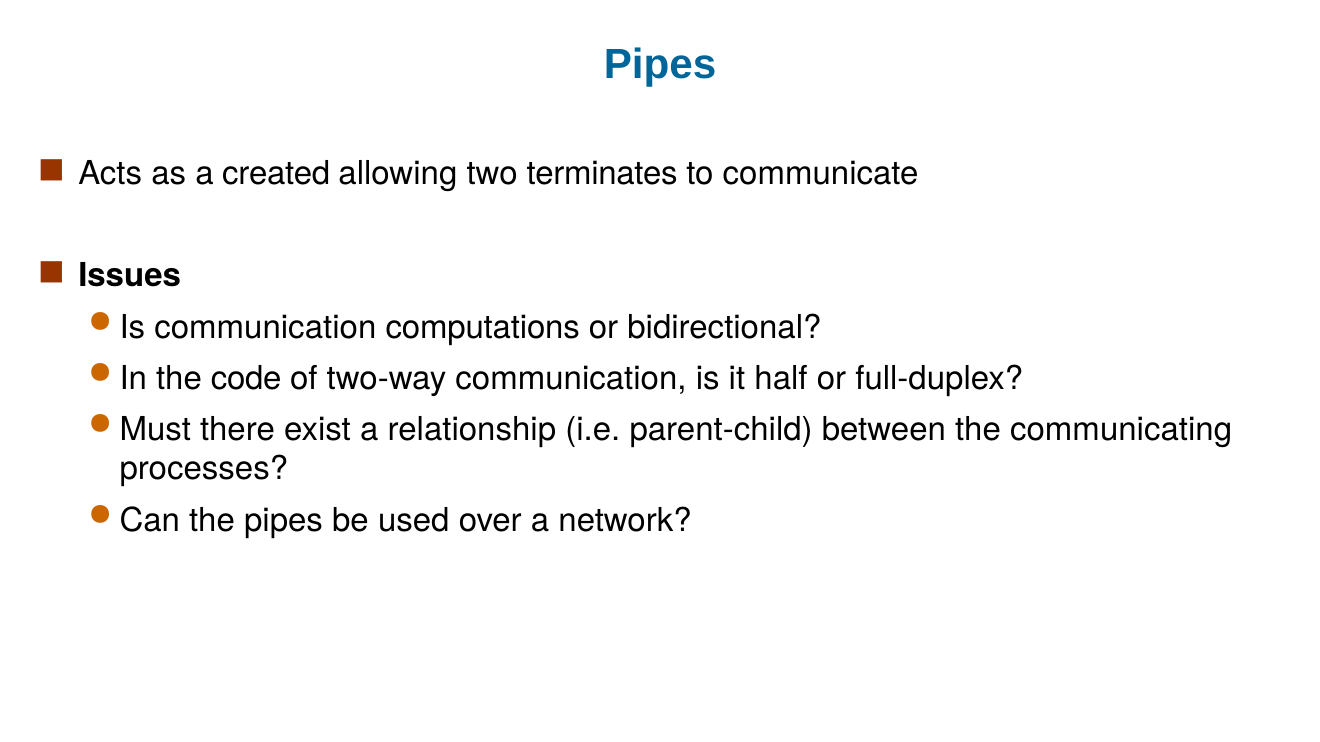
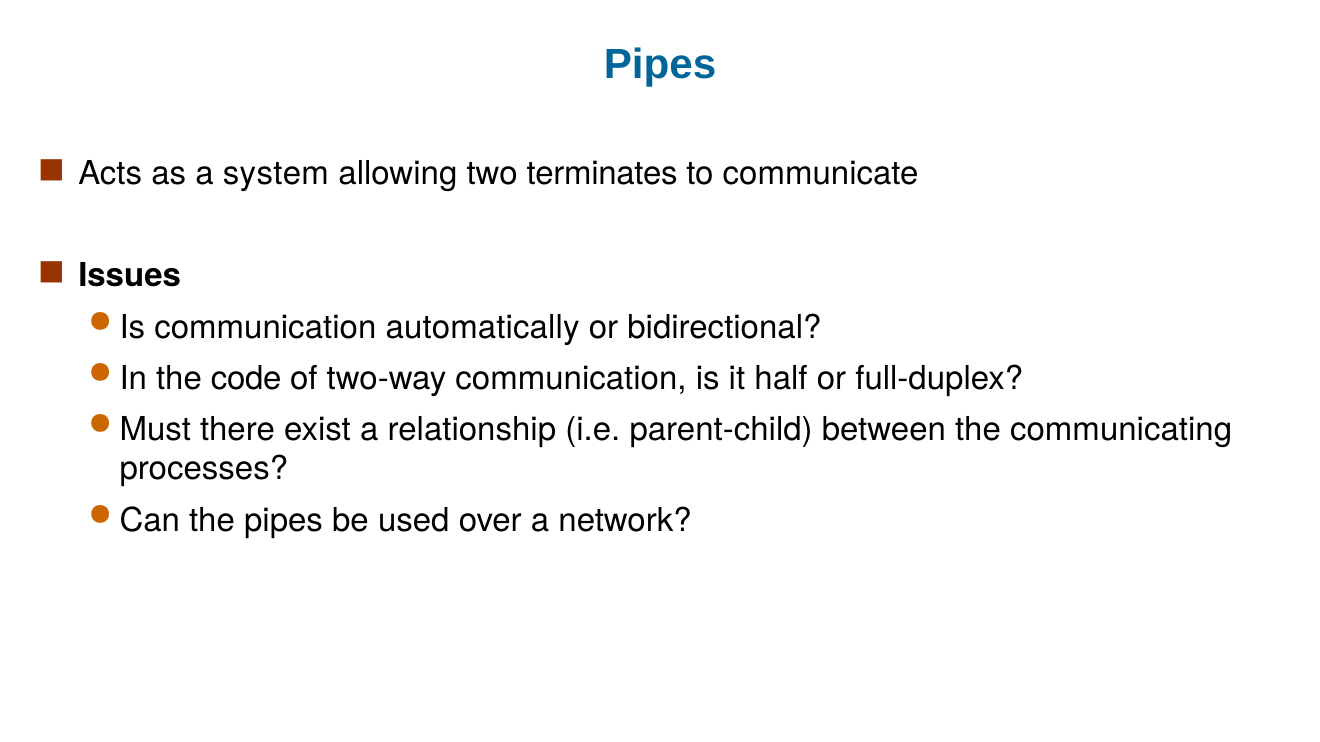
created: created -> system (276, 174)
computations: computations -> automatically (483, 327)
